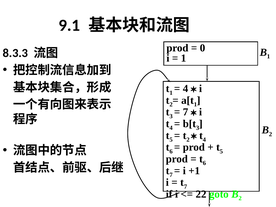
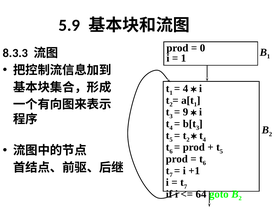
9.1: 9.1 -> 5.9 (69, 25)
7: 7 -> 9 (186, 112)
22: 22 -> 64 (201, 194)
